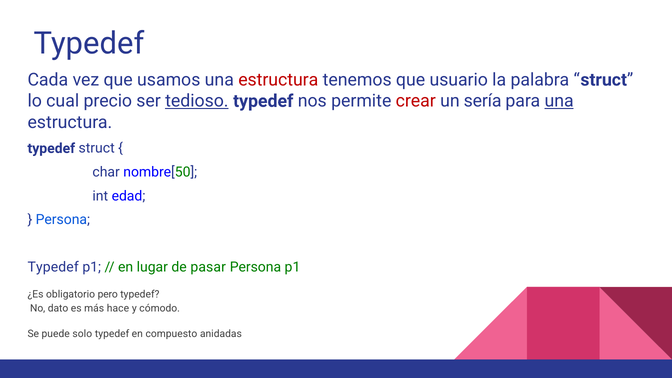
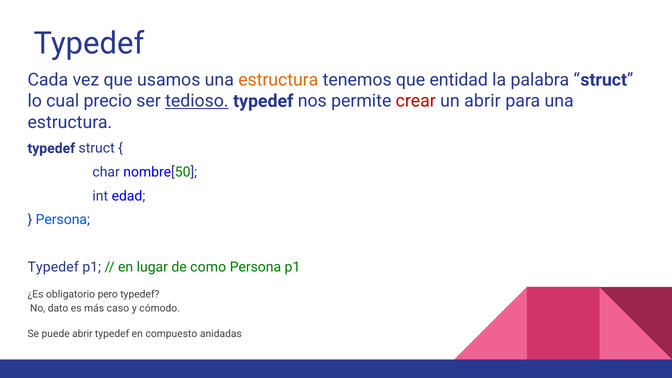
estructura colour: red -> orange (278, 80)
usuario: usuario -> entidad (459, 80)
un sería: sería -> abrir (482, 101)
una underline: present -> none (559, 101)
pasar: pasar -> como (208, 267)
hace: hace -> caso (118, 308)
puede solo: solo -> abrir (82, 334)
